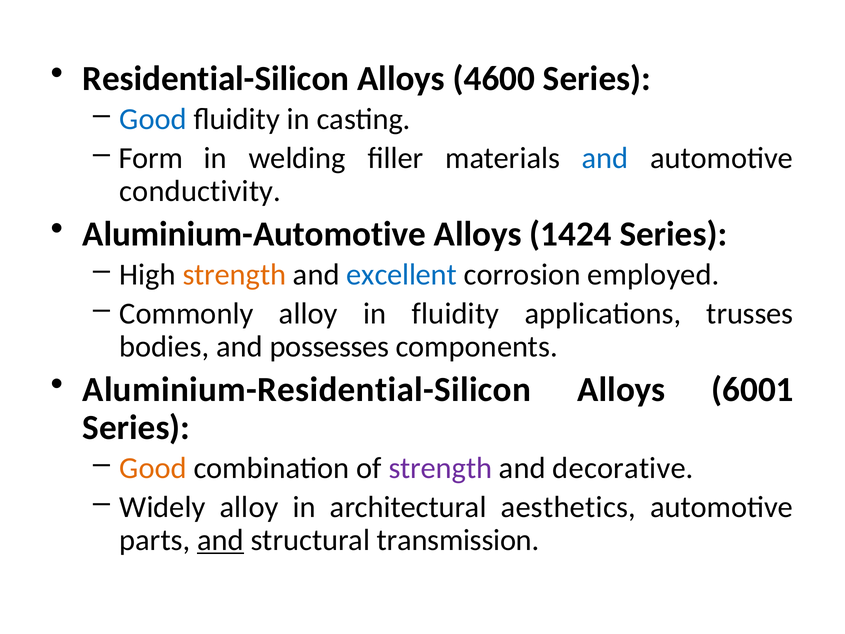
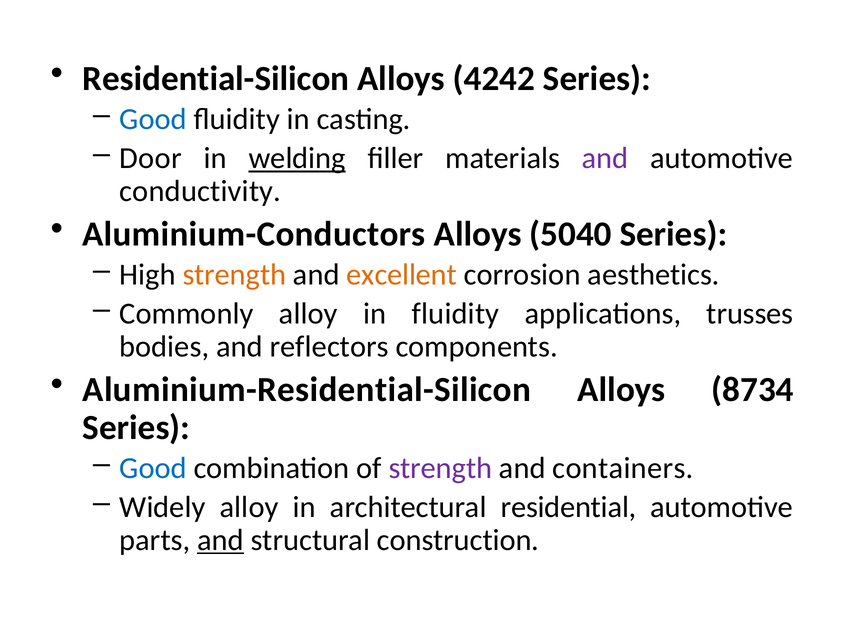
4600: 4600 -> 4242 (494, 79)
Form: Form -> Door (151, 158)
welding underline: none -> present (297, 158)
and colour: blue -> purple (605, 158)
Aluminium-Automotive: Aluminium-Automotive -> Aluminium-Conductors (254, 234)
1424: 1424 -> 5040 (571, 234)
excellent colour: blue -> orange (402, 275)
employed: employed -> aesthetics (654, 275)
possesses: possesses -> reflectors (329, 347)
6001: 6001 -> 8734 (753, 389)
Good colour: orange -> blue (153, 468)
decorative: decorative -> containers (623, 468)
aesthetics: aesthetics -> residential (569, 507)
transmission: transmission -> construction (458, 540)
